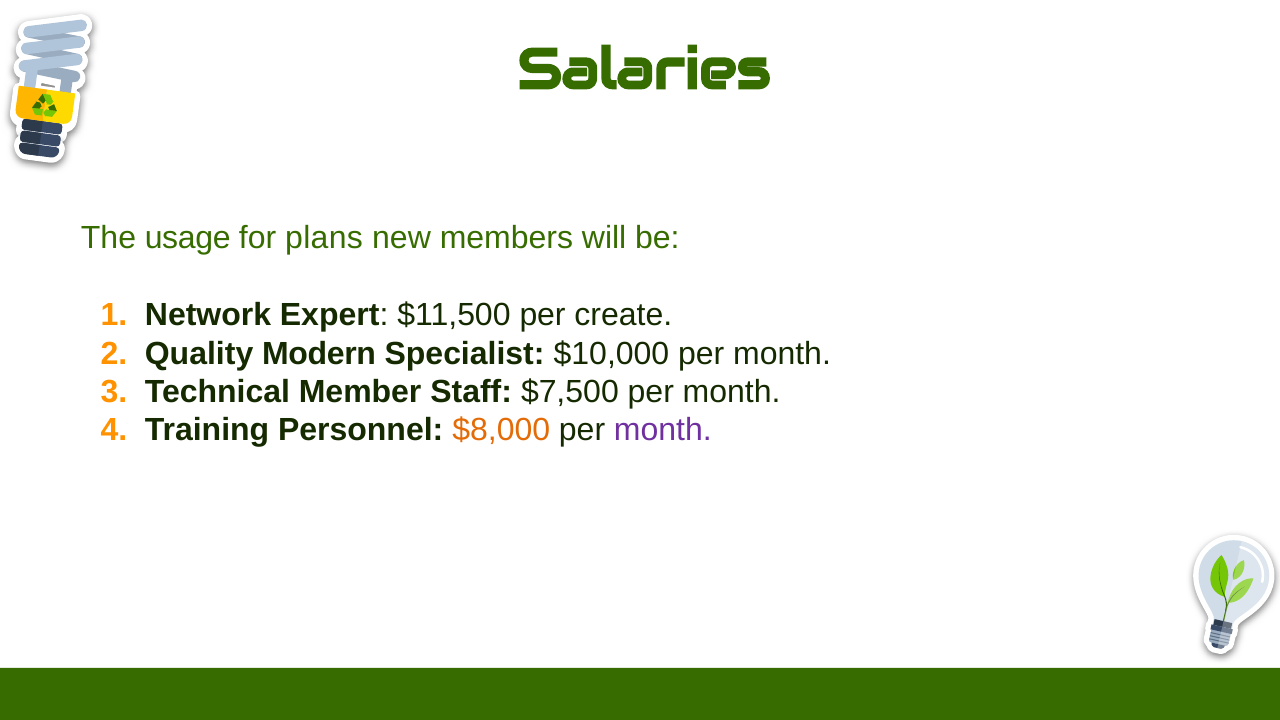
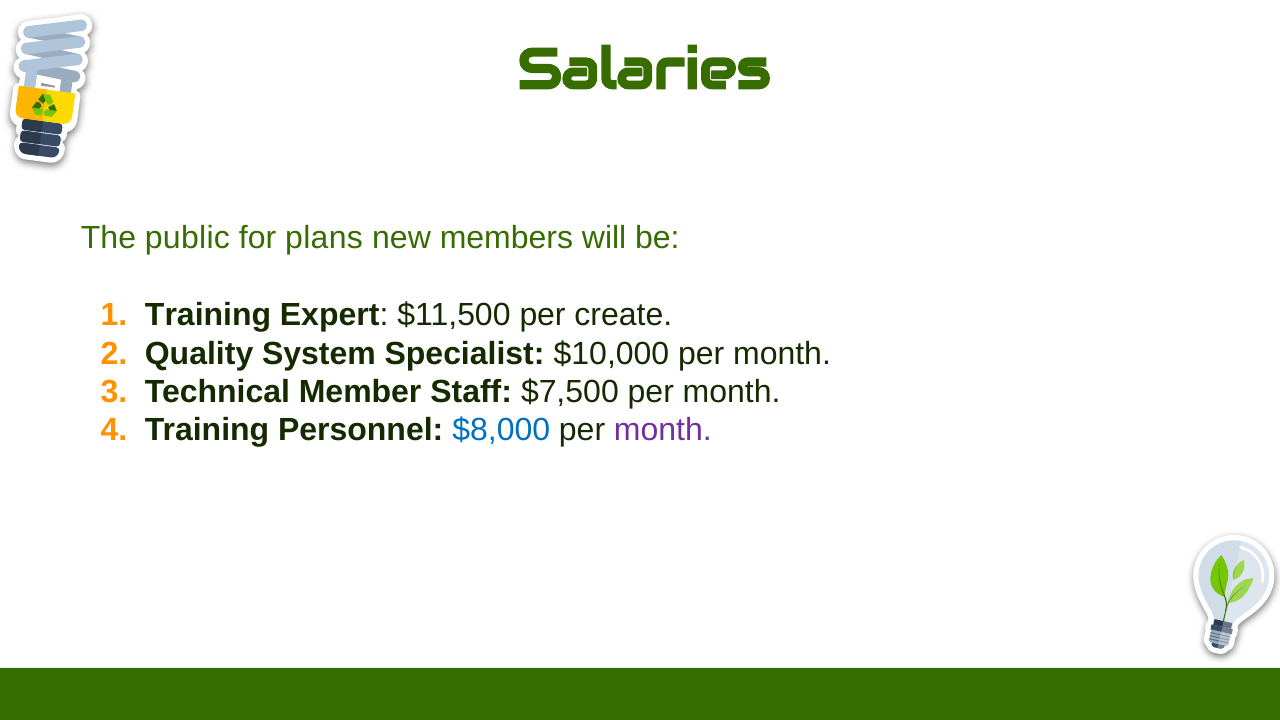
usage: usage -> public (187, 238)
Network: Network -> Training (208, 315)
Modern: Modern -> System (319, 354)
$8,000 colour: orange -> blue (501, 430)
